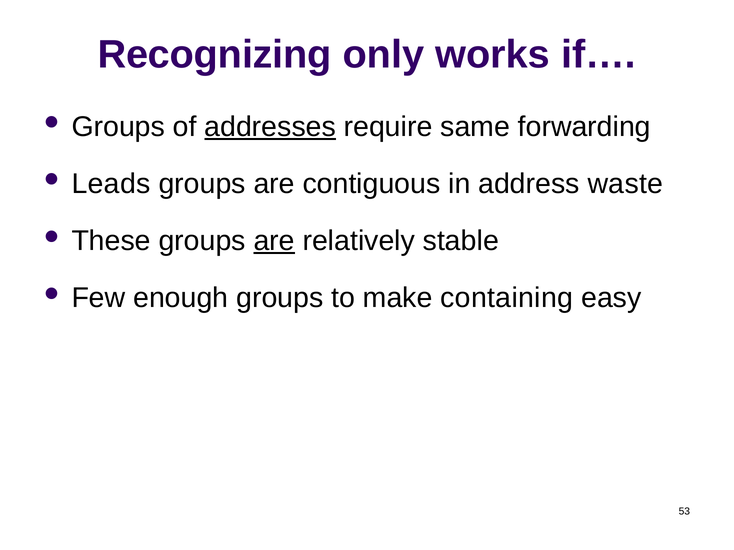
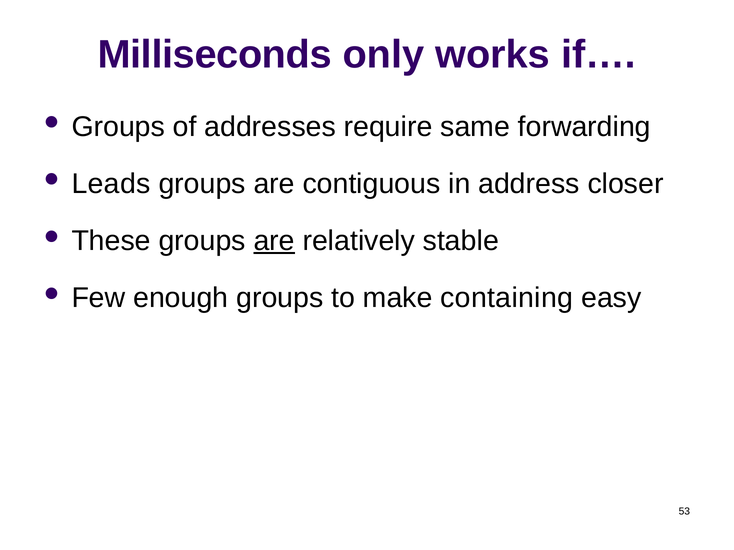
Recognizing: Recognizing -> Milliseconds (215, 55)
addresses underline: present -> none (270, 127)
waste: waste -> closer (626, 184)
